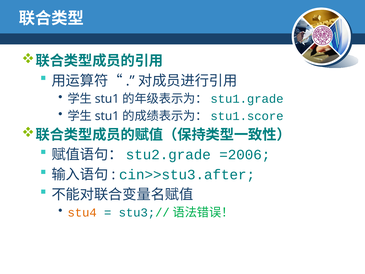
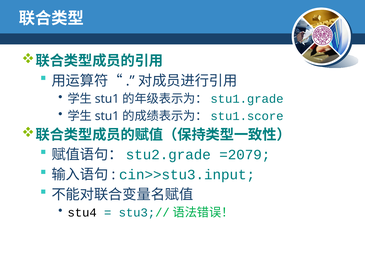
=2006: =2006 -> =2079 (245, 155)
cin>>stu3.after: cin>>stu3.after -> cin>>stu3.input (187, 174)
stu4 colour: orange -> black (82, 212)
